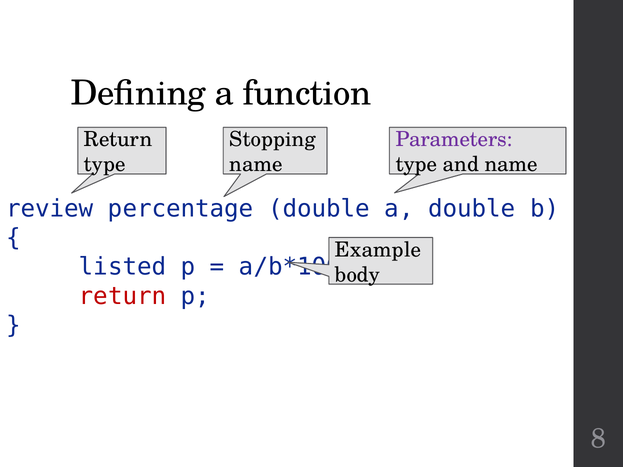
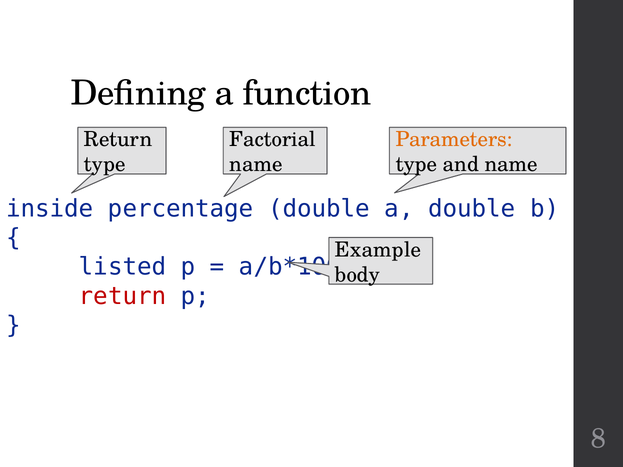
Stopping: Stopping -> Factorial (273, 140)
Parameters colour: purple -> orange (454, 140)
review: review -> inside (50, 209)
